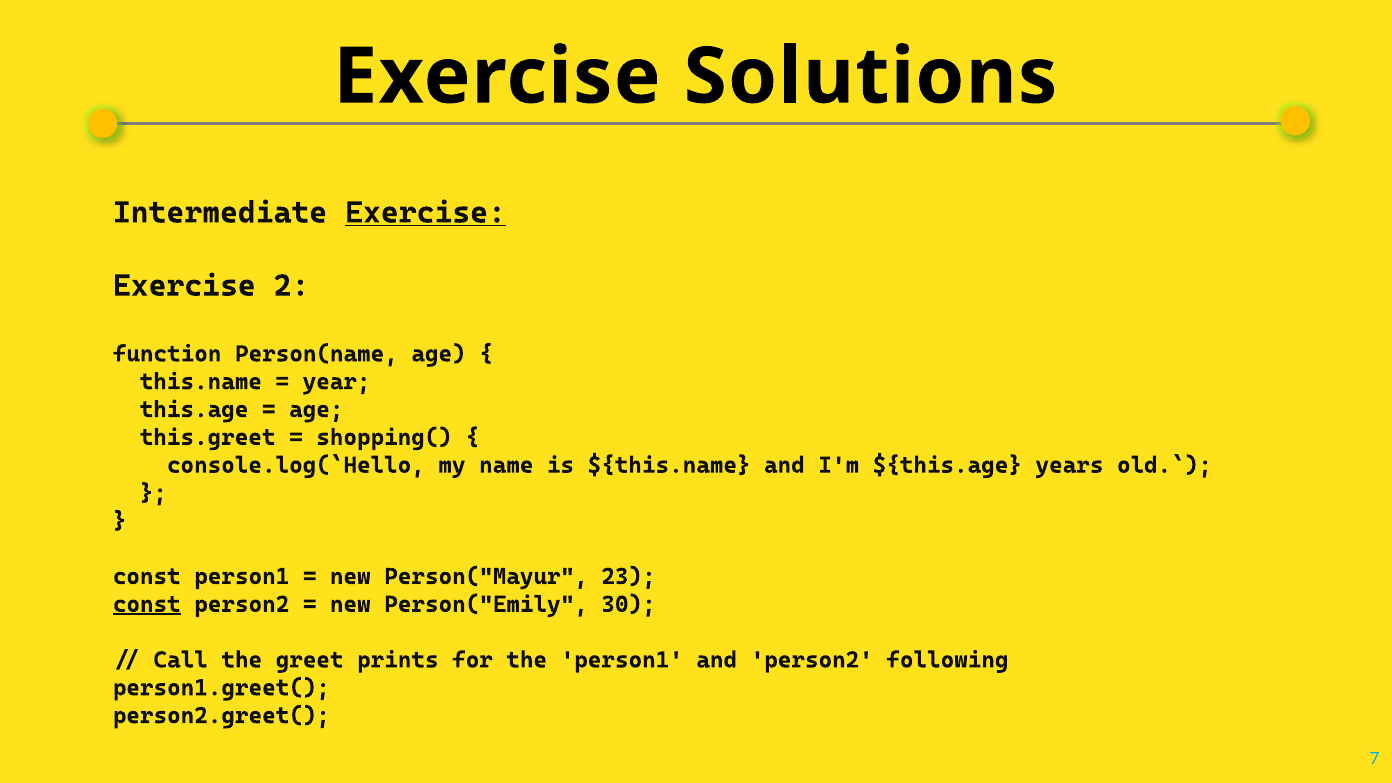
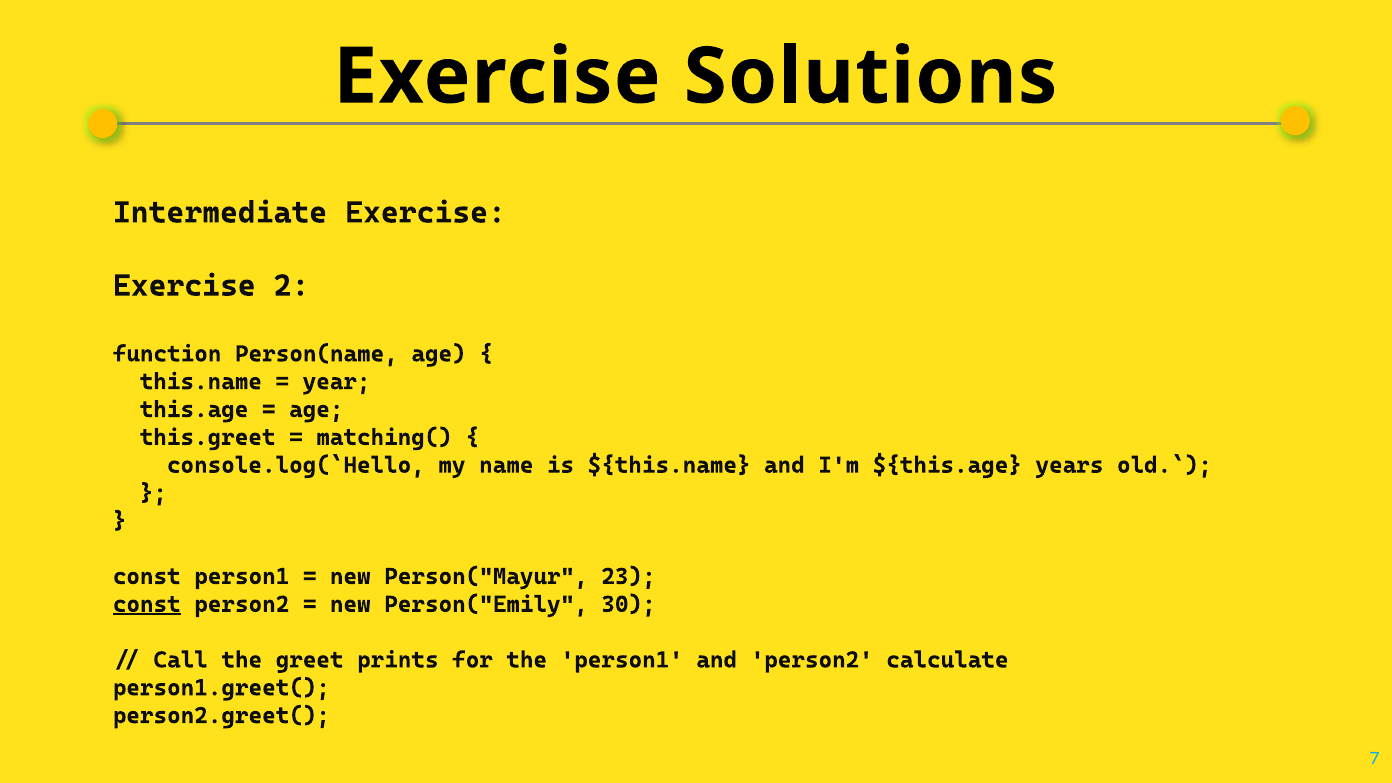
Exercise underline: present -> none (425, 212)
shopping(: shopping( -> matching( (384, 437)
following: following -> calculate (947, 660)
